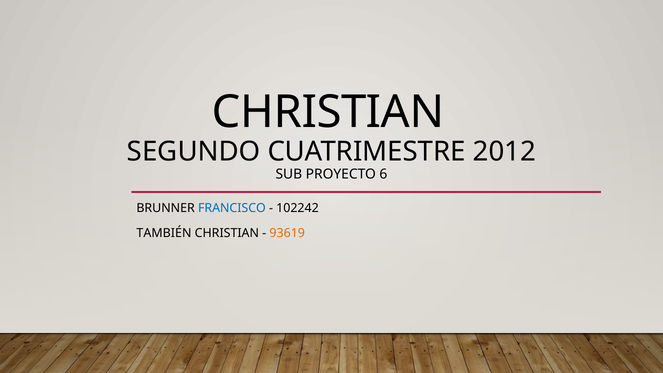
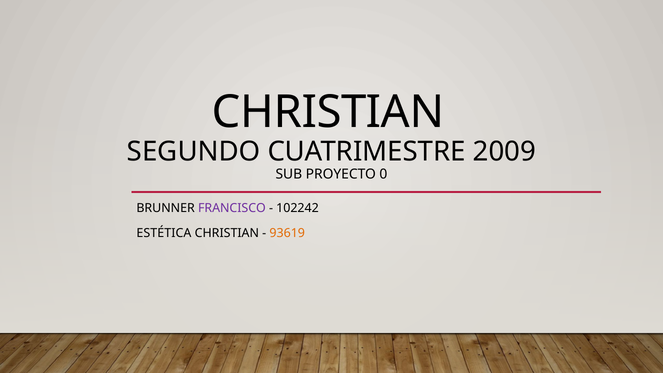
2012: 2012 -> 2009 (504, 152)
6: 6 -> 0 (383, 174)
FRANCISCO colour: blue -> purple (232, 208)
TAMBIÉN: TAMBIÉN -> ESTÉTICA (164, 233)
